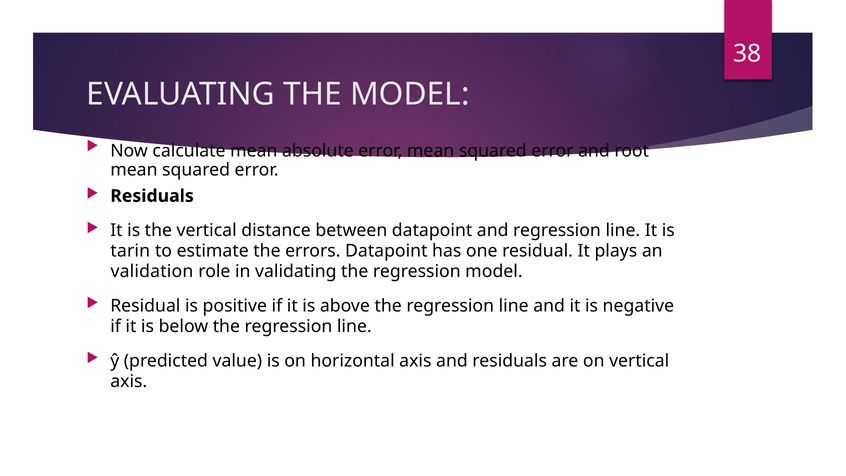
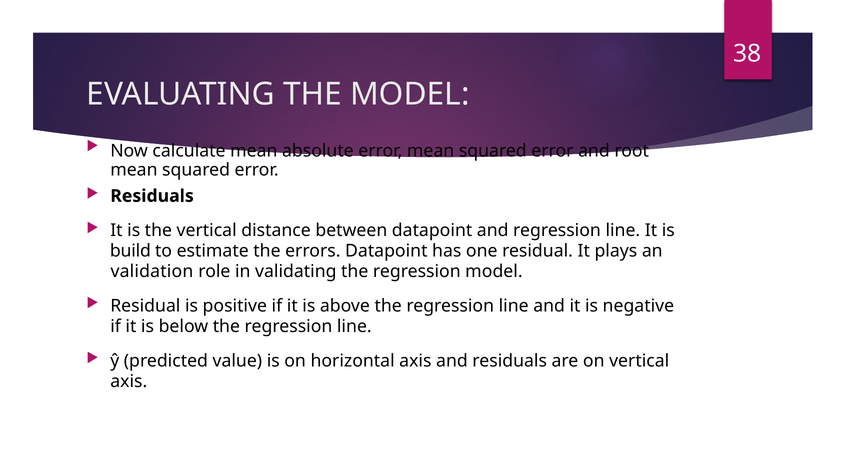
tarin: tarin -> build (130, 251)
